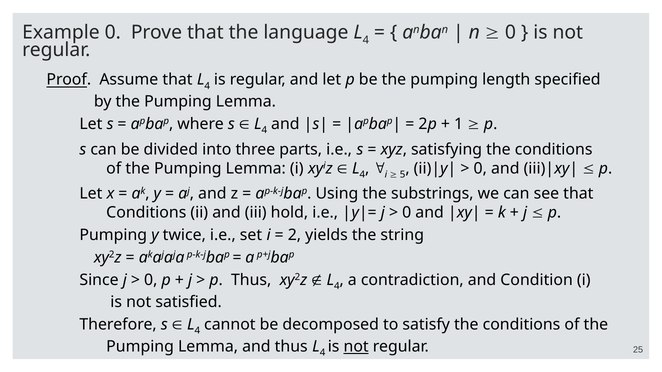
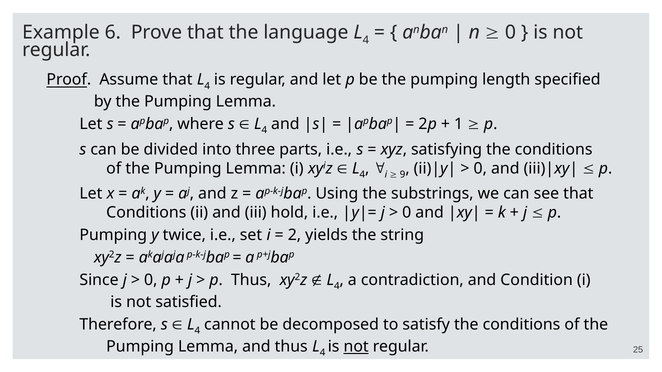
Example 0: 0 -> 6 (113, 33)
5: 5 -> 9 (403, 175)
